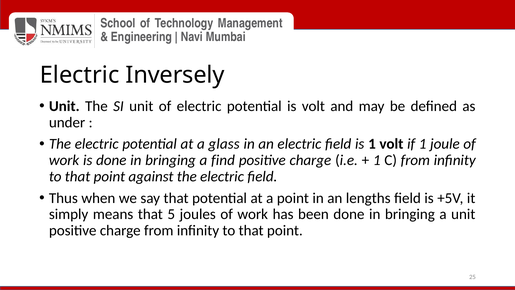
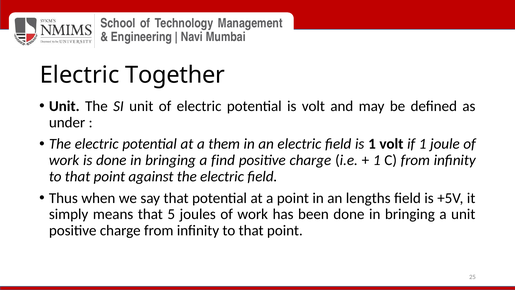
Inversely: Inversely -> Together (175, 75)
glass: glass -> them (224, 144)
